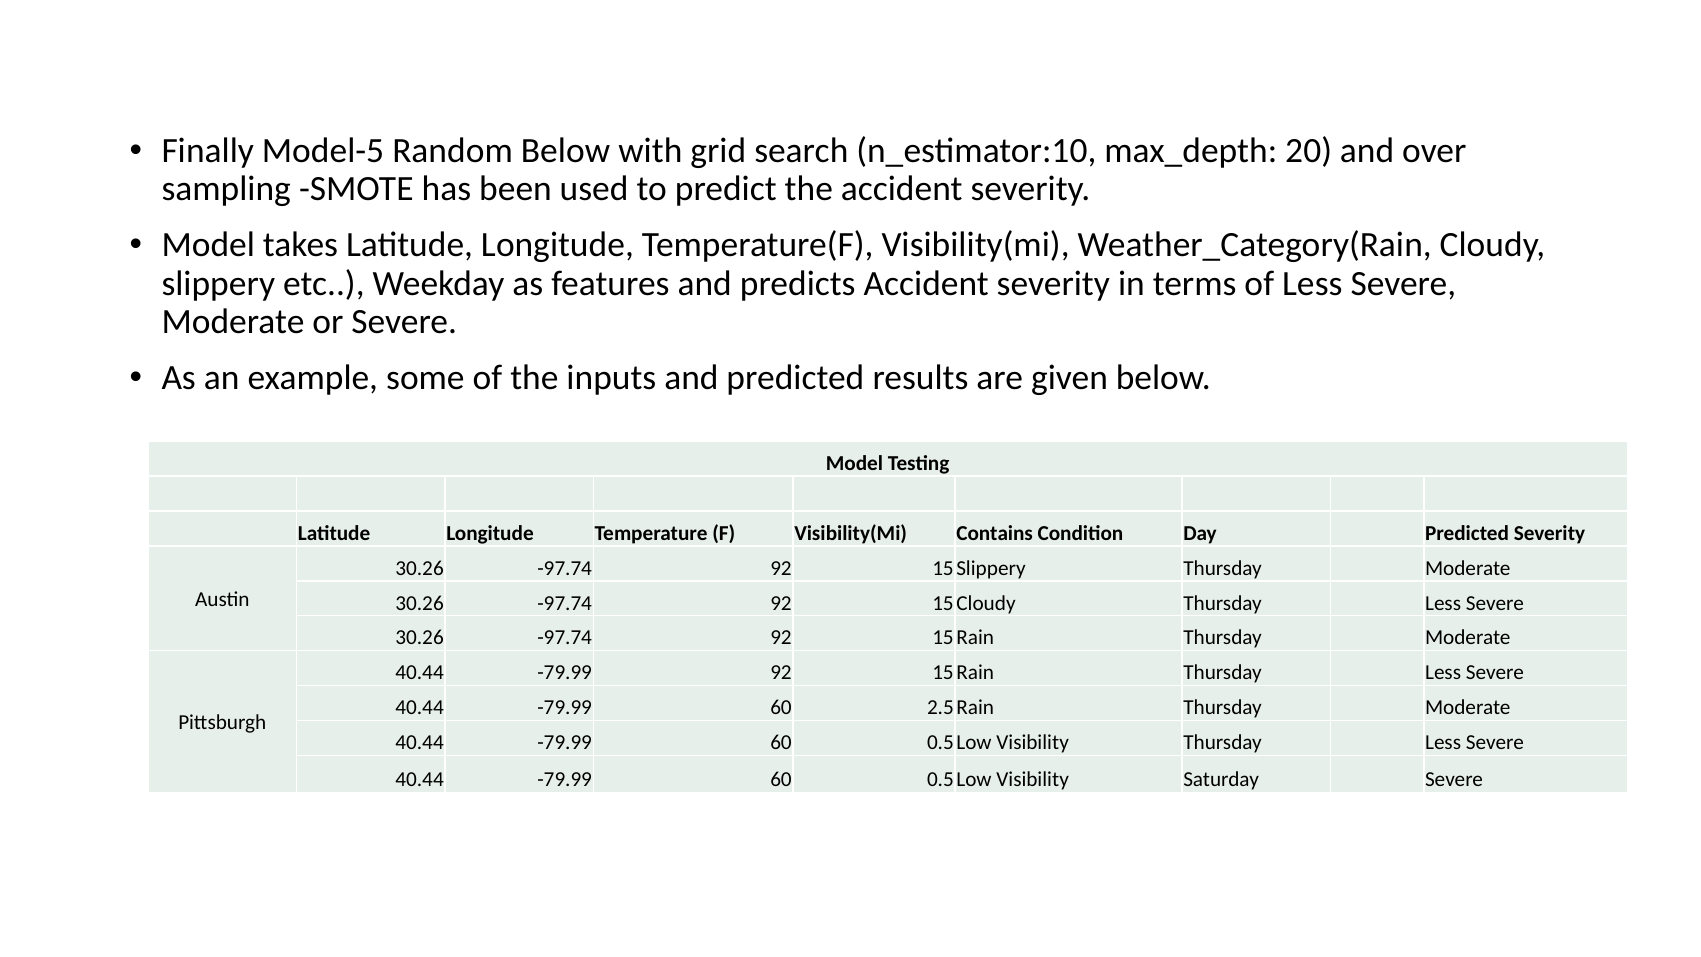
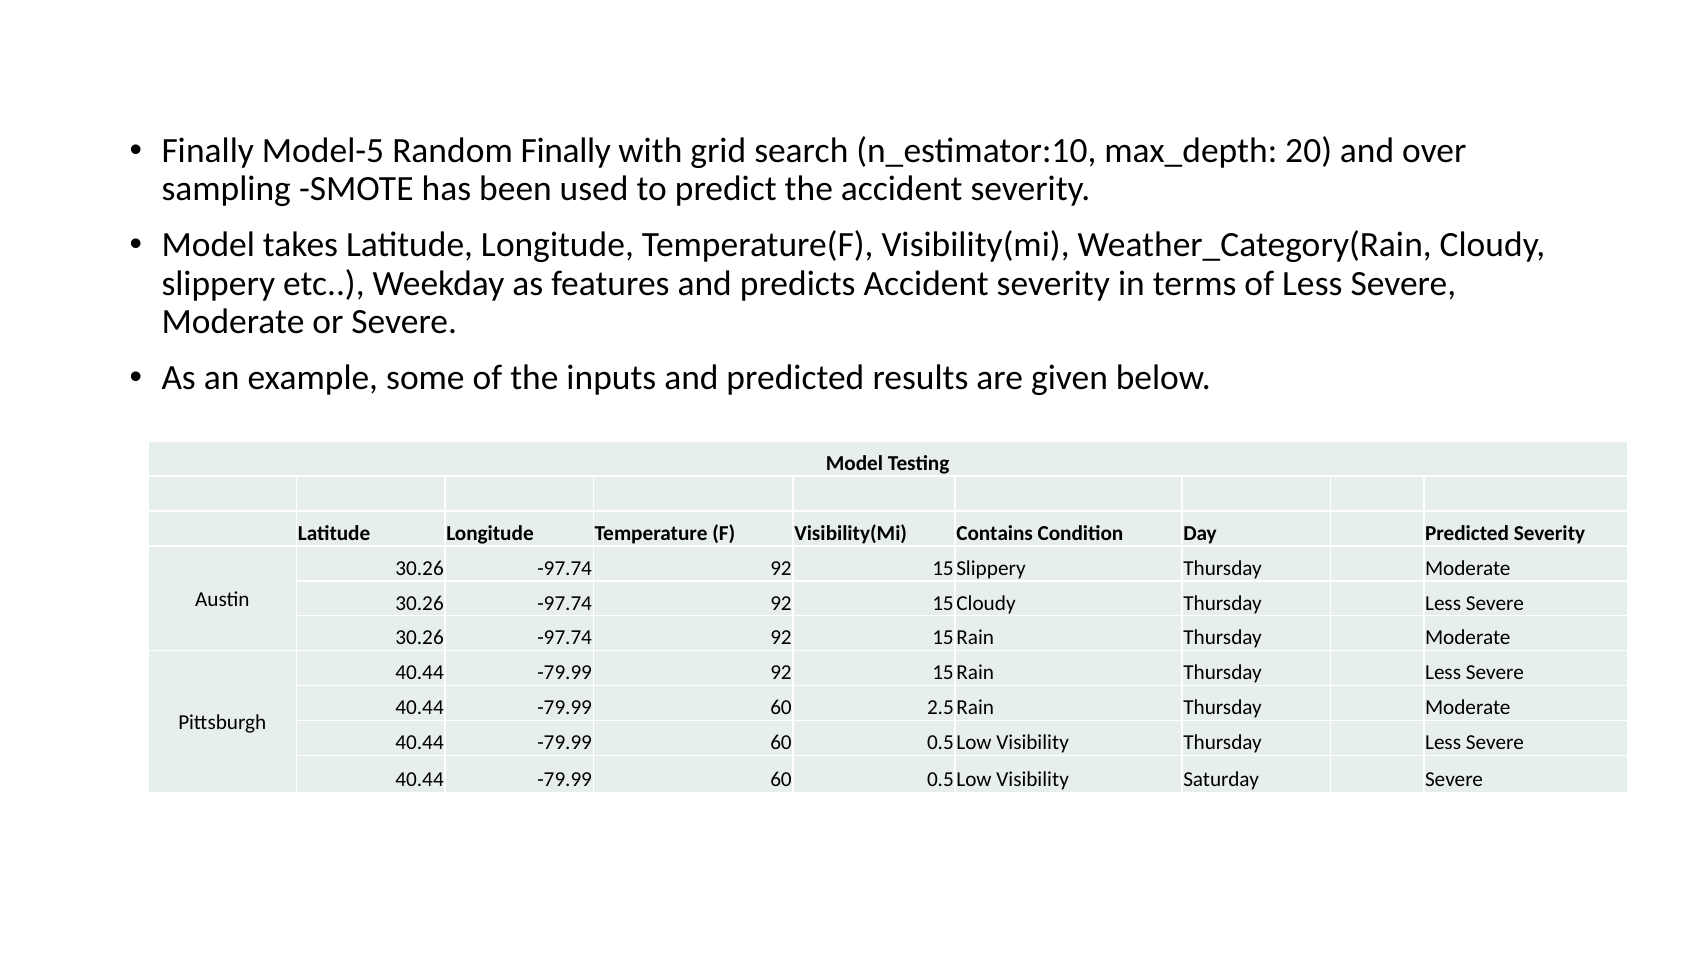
Random Below: Below -> Finally (566, 151)
